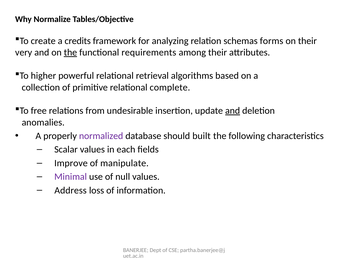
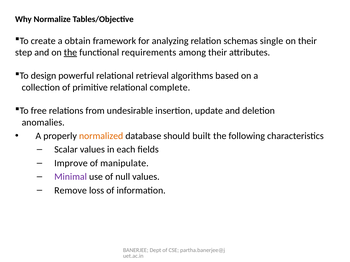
credits: credits -> obtain (78, 41)
forms: forms -> single (272, 41)
very: very -> step (24, 53)
higher: higher -> design (43, 76)
and underline: present -> none (233, 111)
normalized colour: purple -> orange (101, 136)
Address: Address -> Remove (71, 191)
